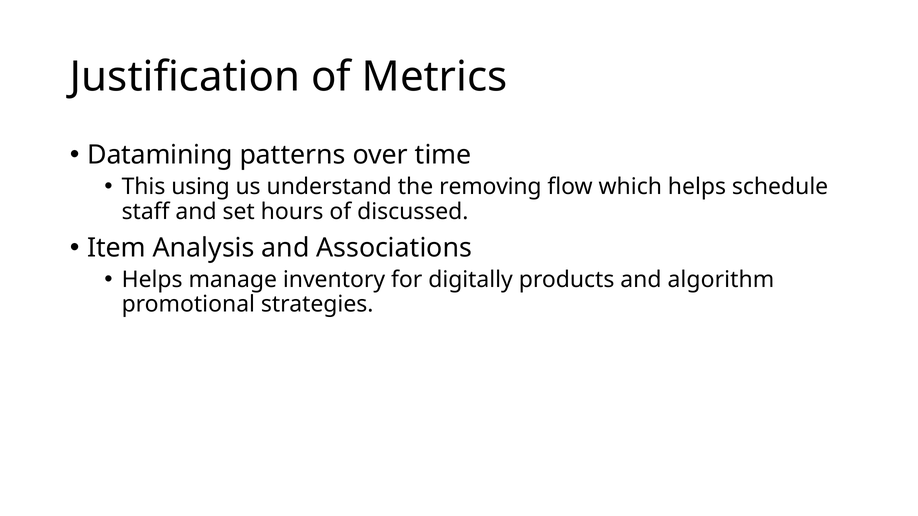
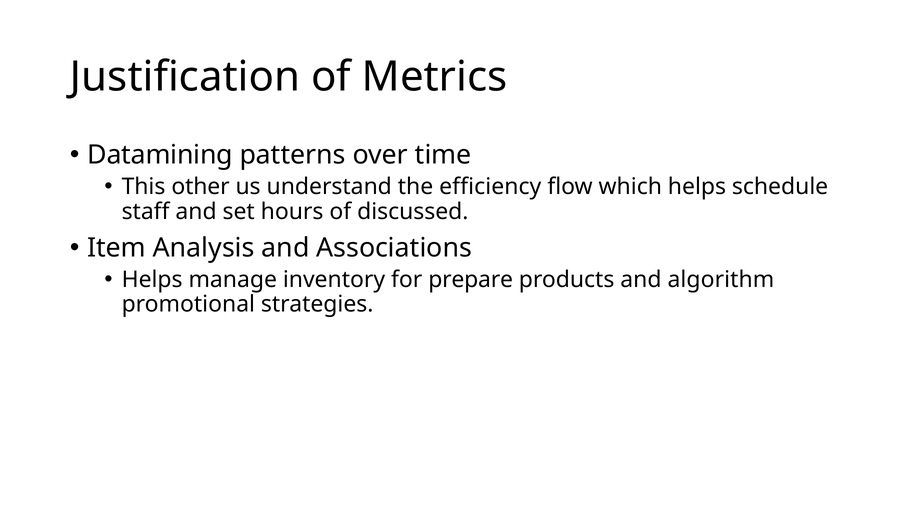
using: using -> other (201, 187)
removing: removing -> efficiency (490, 187)
digitally: digitally -> prepare (471, 280)
